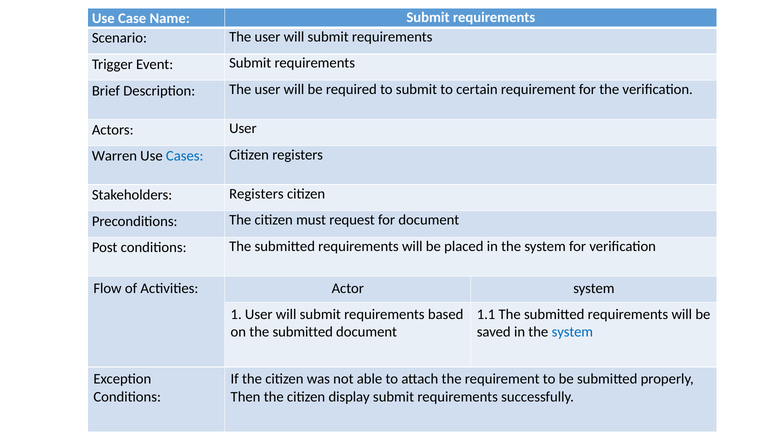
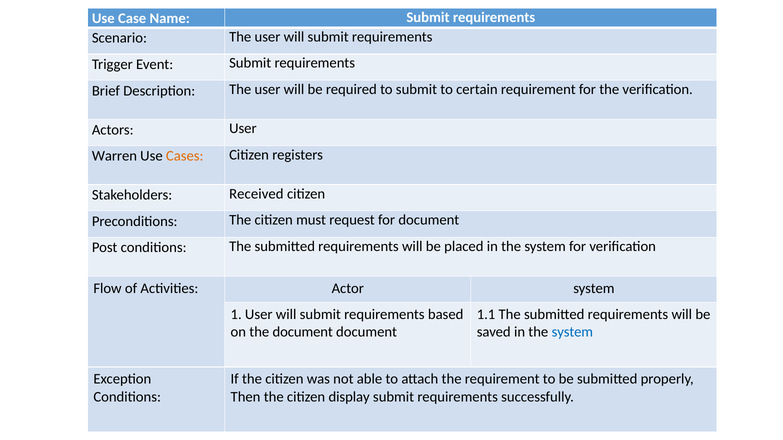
Cases colour: blue -> orange (185, 156)
Stakeholders Registers: Registers -> Received (256, 194)
on the submitted: submitted -> document (303, 332)
